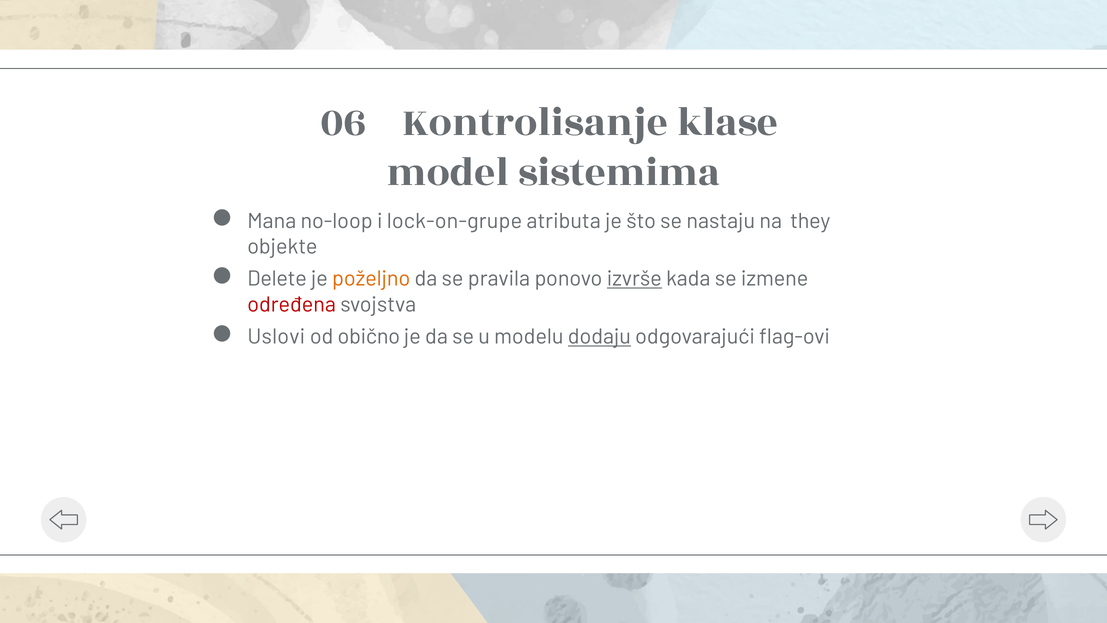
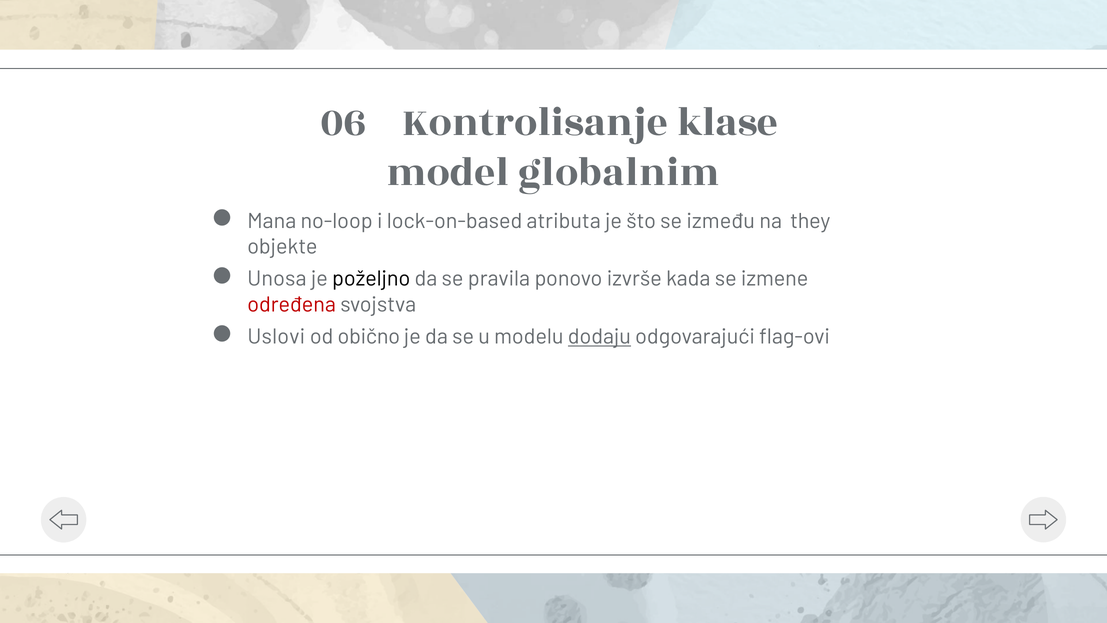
sistemima: sistemima -> globalnim (619, 171)
lock-on-grupe: lock-on-grupe -> lock-on-based (455, 221)
nastaju: nastaju -> između (721, 221)
Delete: Delete -> Unosa (277, 279)
poželjno colour: orange -> black (371, 279)
izvrše underline: present -> none (634, 279)
